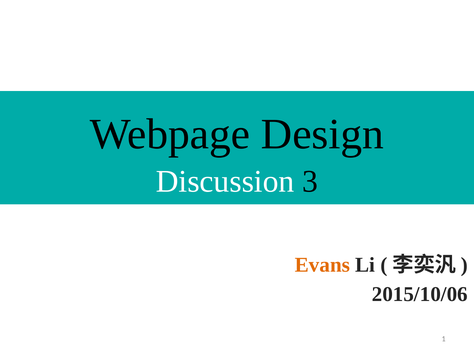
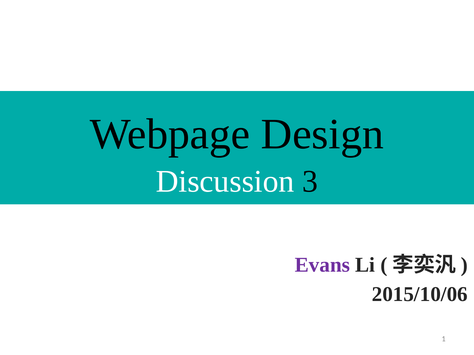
Evans colour: orange -> purple (322, 265)
